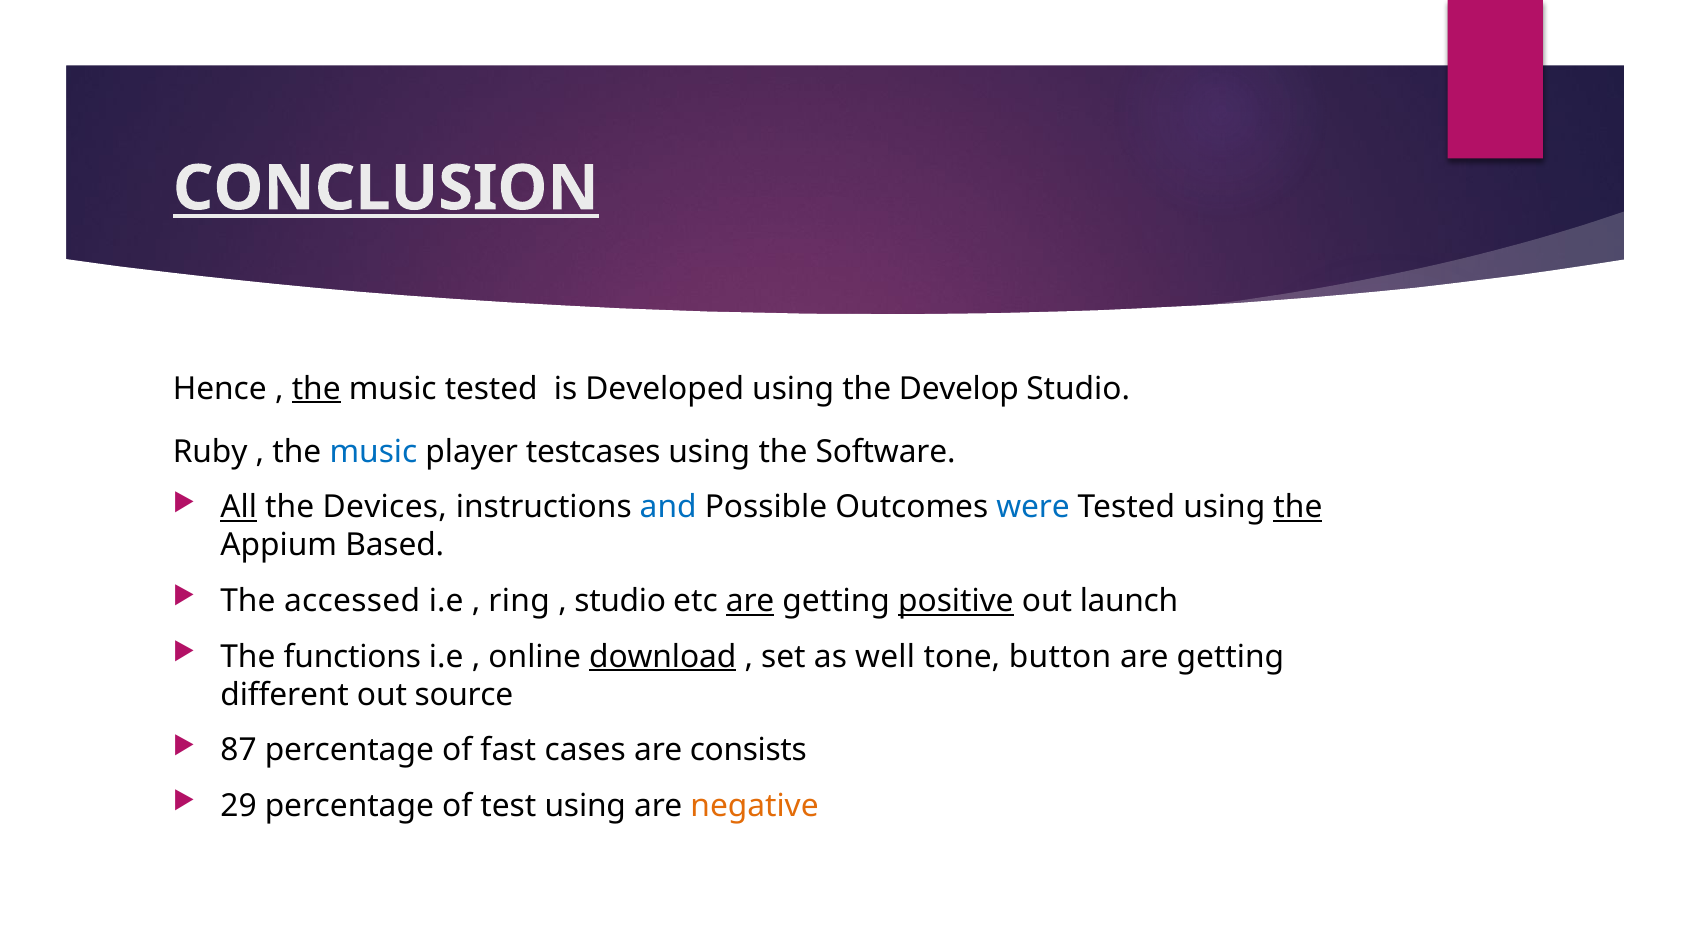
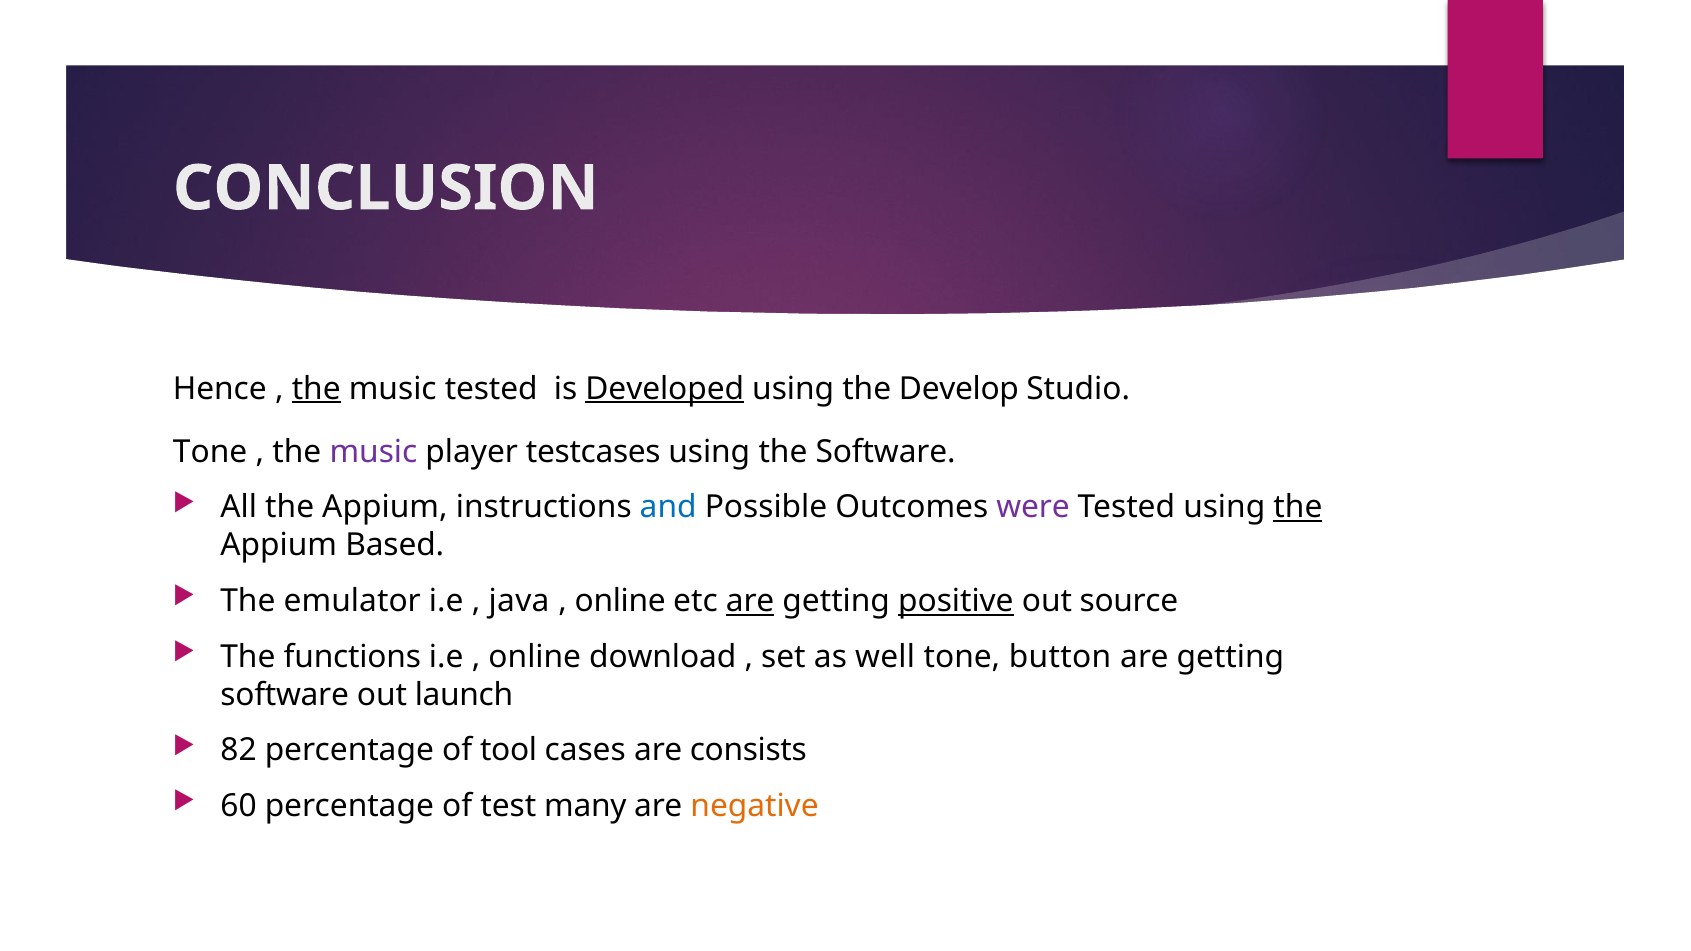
CONCLUSION underline: present -> none (386, 188)
Developed underline: none -> present (665, 389)
Ruby: Ruby -> Tone (210, 452)
music colour: blue -> purple (373, 452)
All underline: present -> none (239, 507)
Devices: Devices -> Appium (385, 507)
were colour: blue -> purple (1033, 507)
accessed: accessed -> emulator (352, 601)
ring: ring -> java (519, 601)
studio: studio -> online (620, 601)
launch: launch -> source (1129, 601)
download underline: present -> none (663, 657)
different: different -> software (285, 695)
source: source -> launch (464, 695)
87: 87 -> 82 (239, 750)
fast: fast -> tool (509, 750)
29: 29 -> 60 (239, 806)
test using: using -> many (585, 806)
